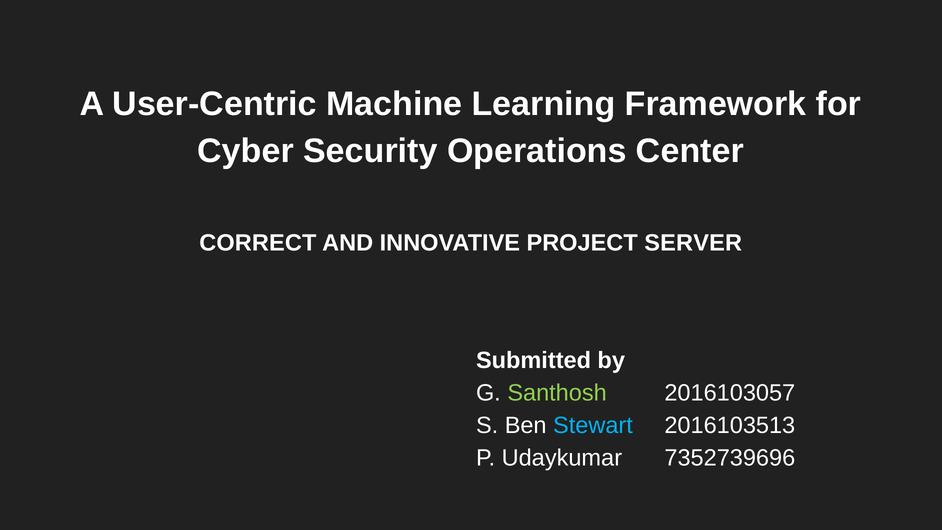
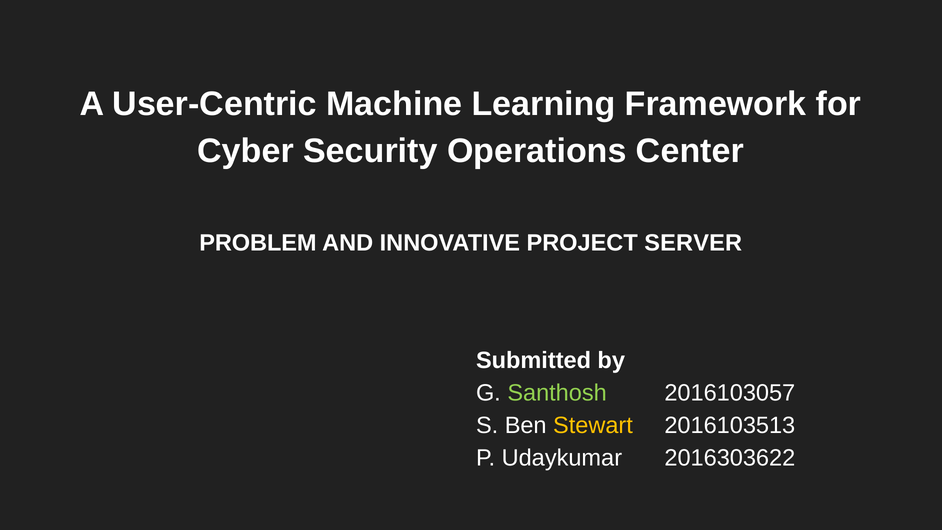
CORRECT: CORRECT -> PROBLEM (258, 243)
Stewart colour: light blue -> yellow (593, 425)
7352739696: 7352739696 -> 2016303622 (730, 458)
